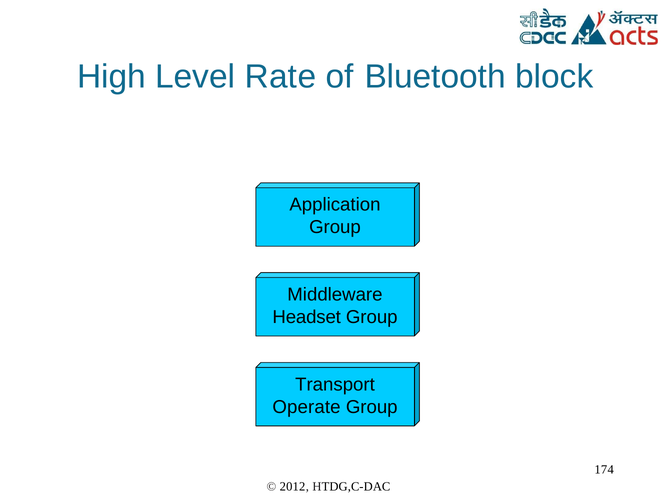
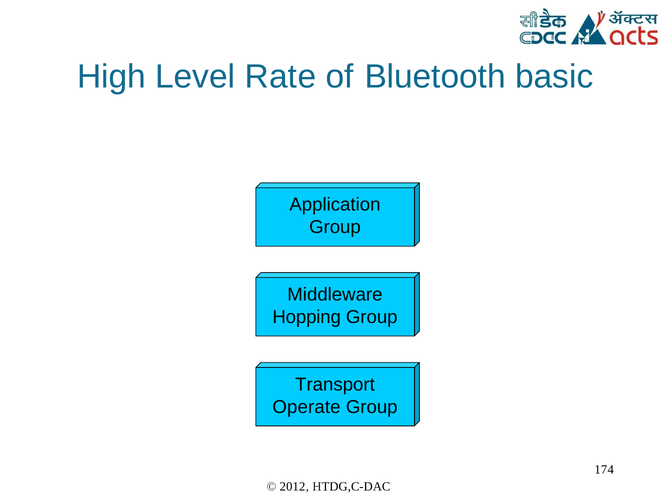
block: block -> basic (554, 77)
Headset: Headset -> Hopping (307, 317)
